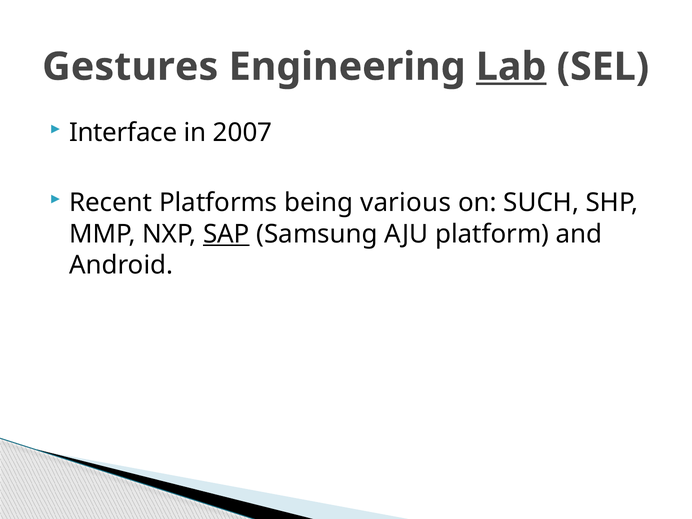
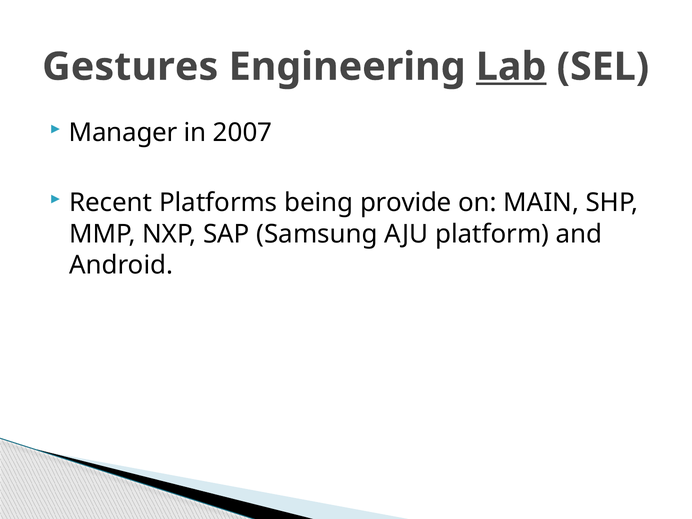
Interface: Interface -> Manager (123, 133)
various: various -> provide (406, 203)
SUCH: SUCH -> MAIN (541, 203)
SAP underline: present -> none (226, 234)
